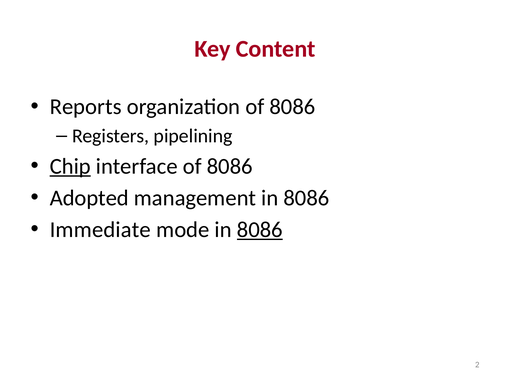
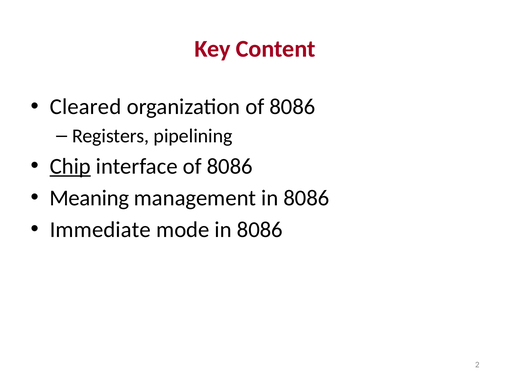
Reports: Reports -> Cleared (86, 107)
Adopted: Adopted -> Meaning (89, 198)
8086 underline: present -> none (260, 230)
